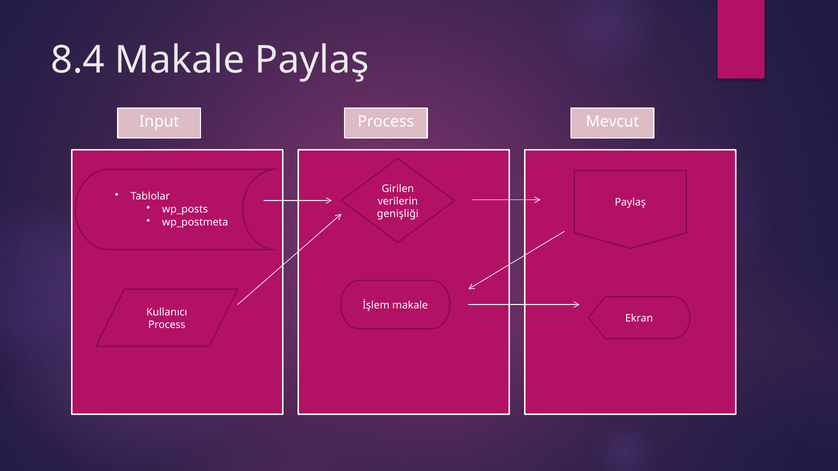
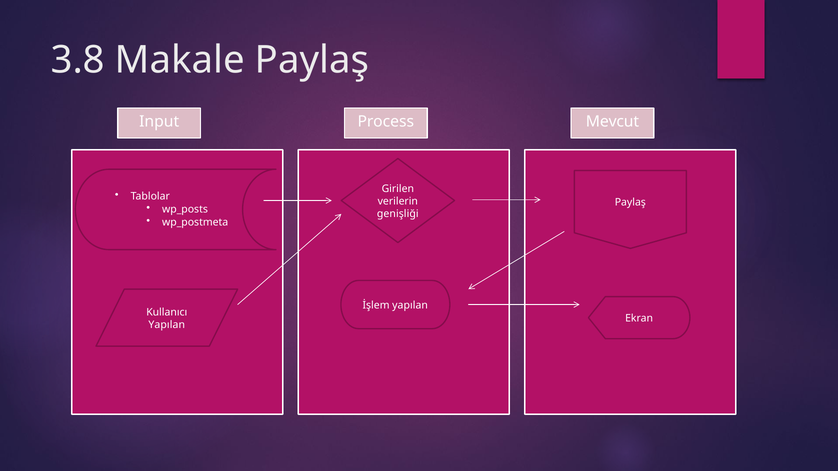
8.4: 8.4 -> 3.8 (78, 60)
İşlem makale: makale -> yapılan (410, 305)
Process: Process -> Yapılan (167, 325)
